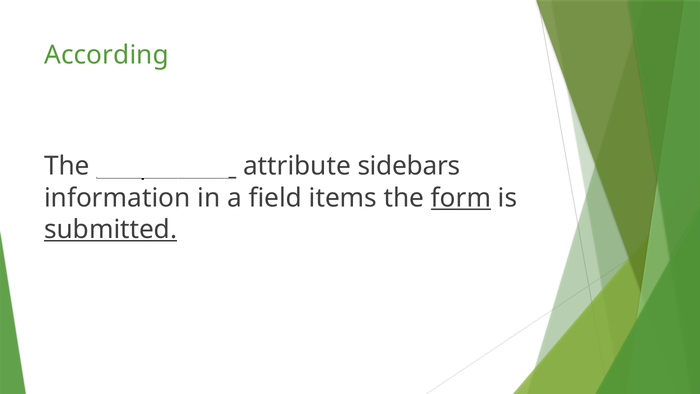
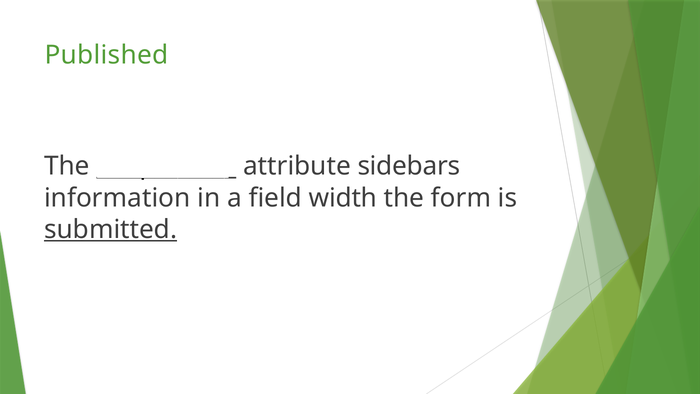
According: According -> Published (106, 55)
items: items -> width (343, 198)
form underline: present -> none (461, 198)
